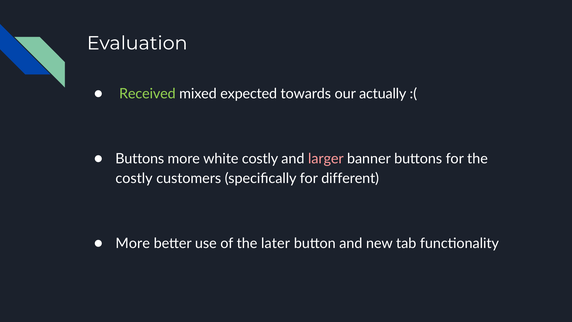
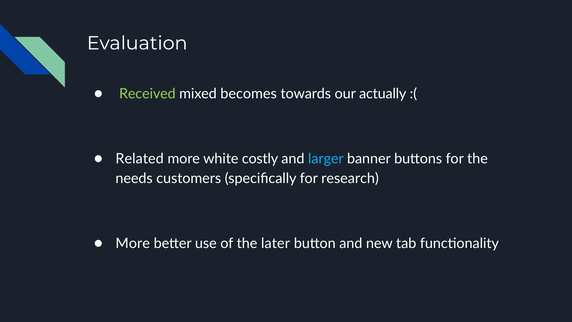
expected: expected -> becomes (249, 94)
Buttons: Buttons -> Related (140, 159)
larger colour: pink -> light blue (326, 159)
costly: costly -> needs (134, 178)
different: different -> research (350, 178)
